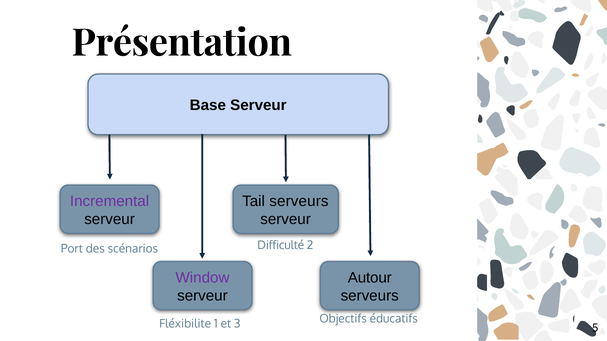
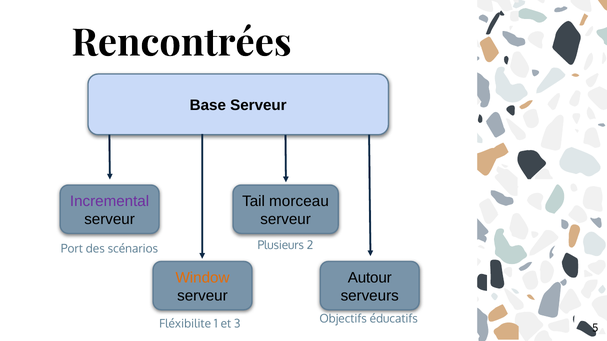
Présentation: Présentation -> Rencontrées (182, 43)
Tail serveurs: serveurs -> morceau (299, 201)
Difficulté: Difficulté -> Plusieurs (281, 246)
Window colour: purple -> orange (203, 278)
